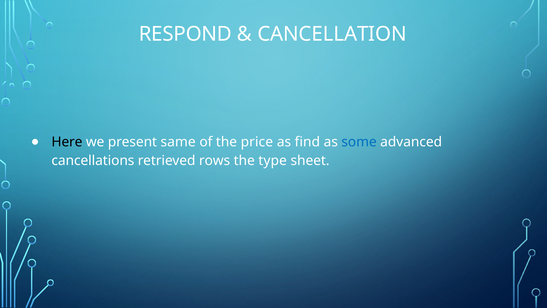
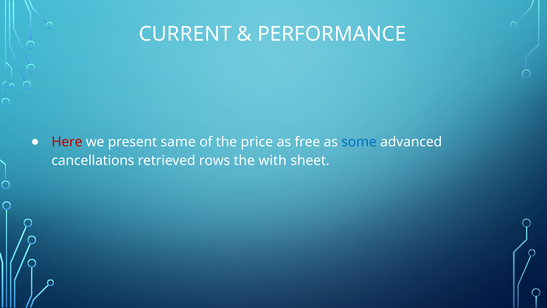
RESPOND: RESPOND -> CURRENT (185, 34)
CANCELLATION: CANCELLATION -> PERFORMANCE (332, 34)
Here colour: black -> red (67, 142)
find: find -> free (307, 142)
type: type -> with (273, 161)
